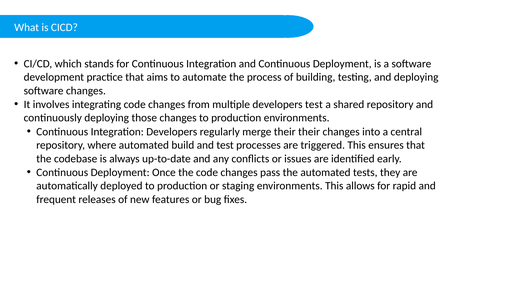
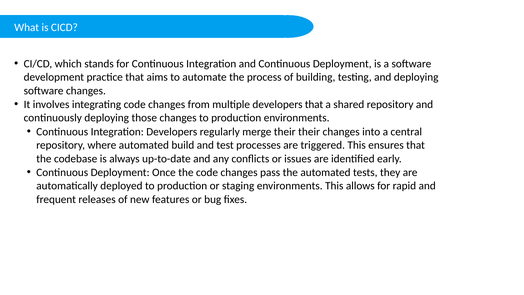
developers test: test -> that (314, 104)
